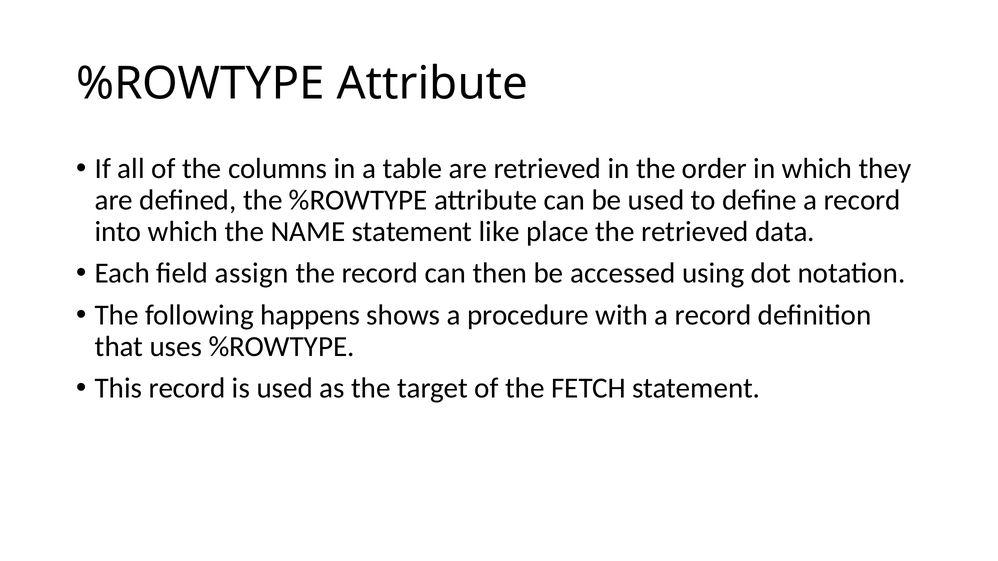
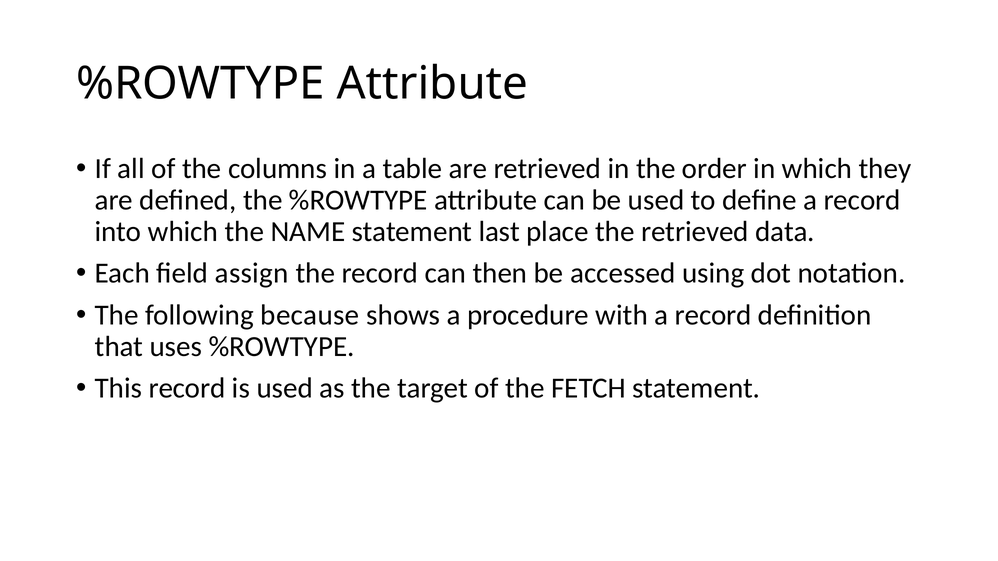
like: like -> last (499, 232)
happens: happens -> because (310, 315)
